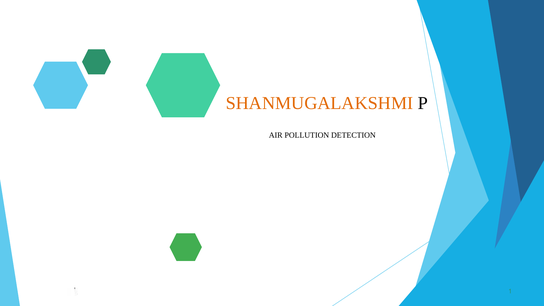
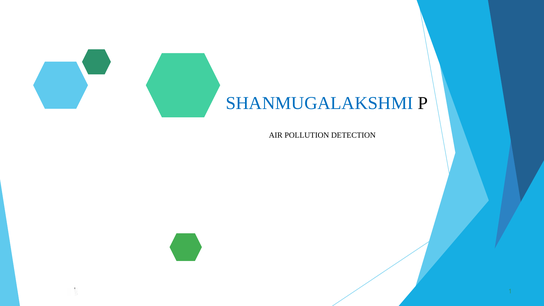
SHANMUGALAKSHMI colour: orange -> blue (319, 103)
